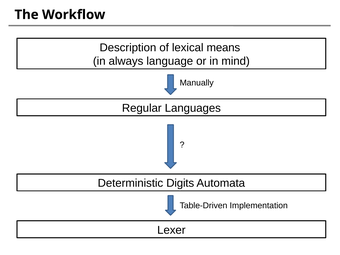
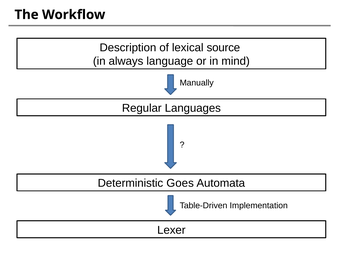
means: means -> source (223, 48)
Digits: Digits -> Goes (180, 183)
